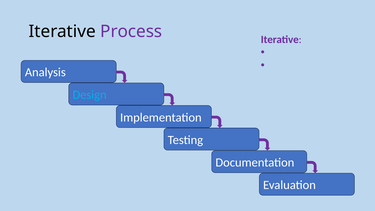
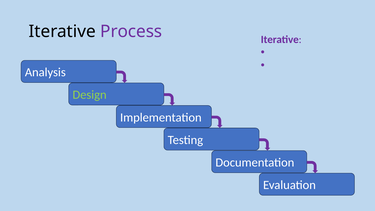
Design colour: light blue -> light green (90, 95)
